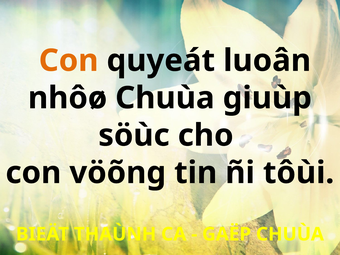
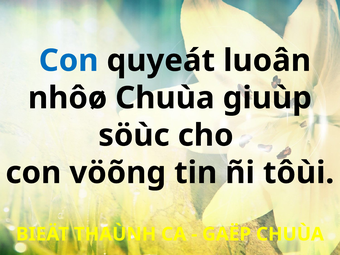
Con colour: orange -> blue (69, 61)
